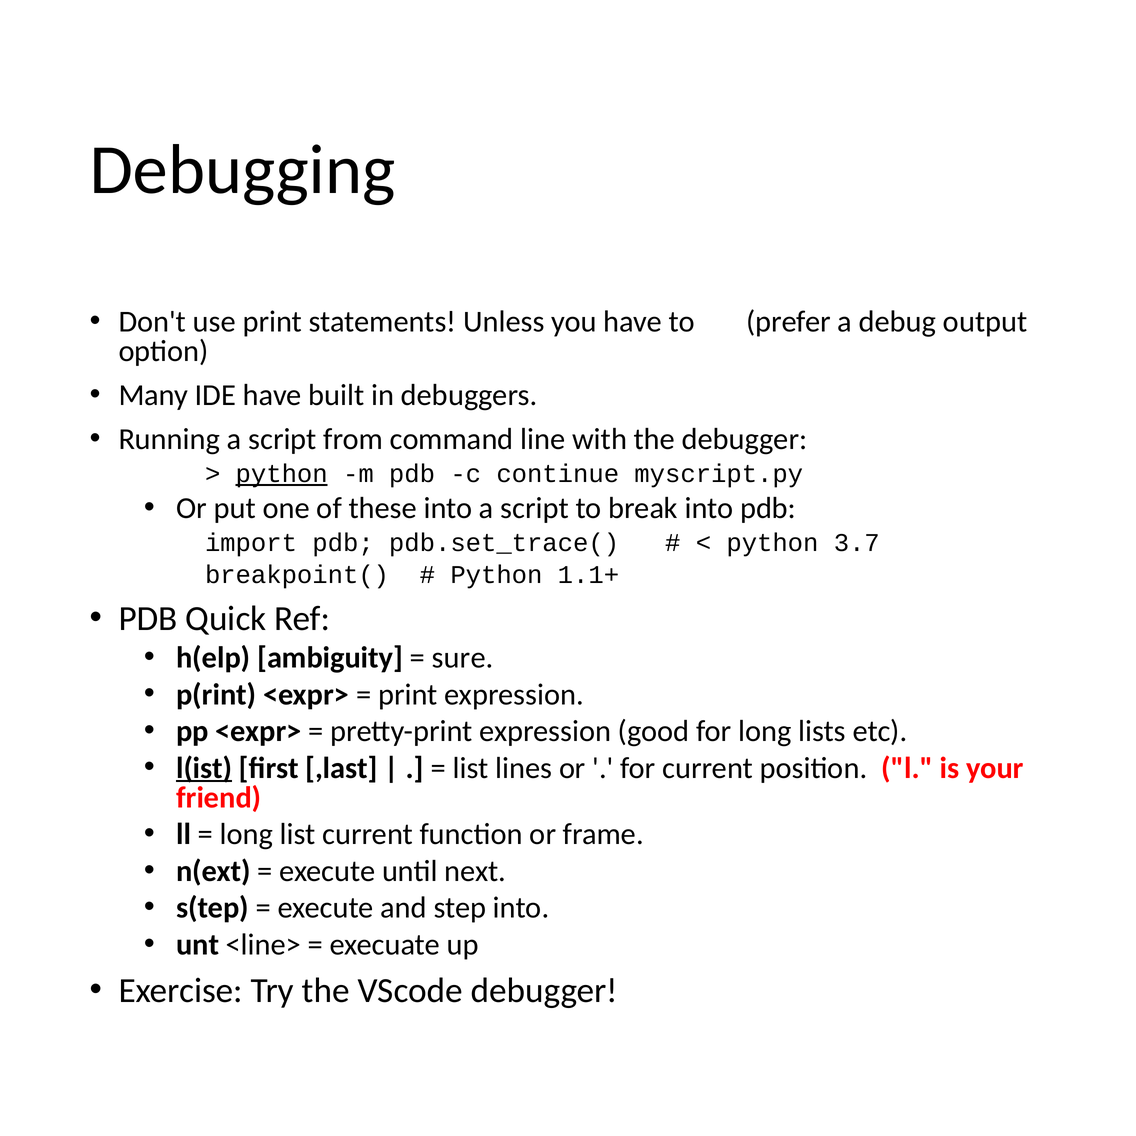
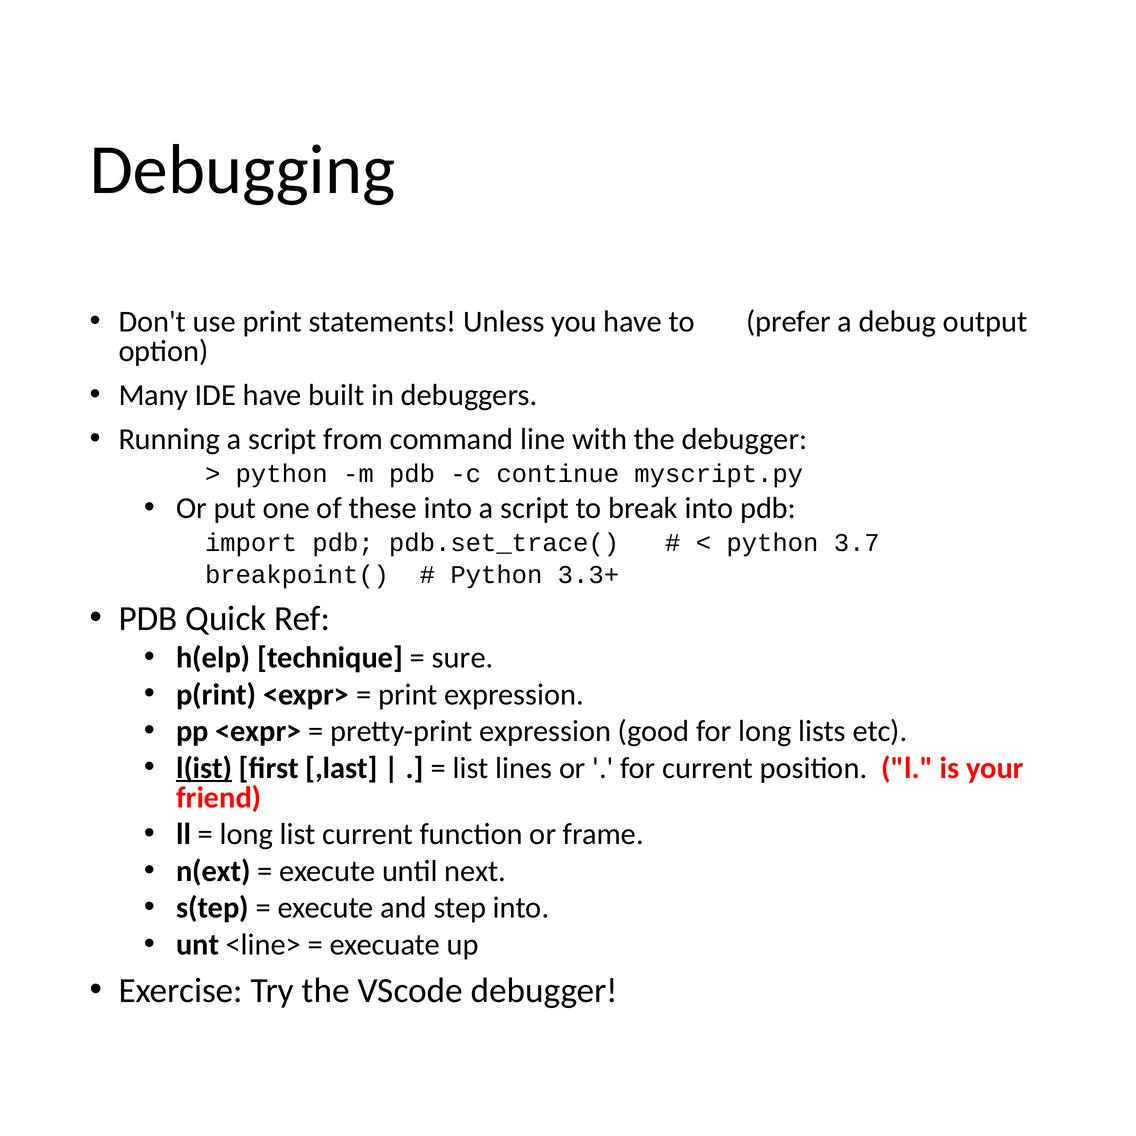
python underline: present -> none (282, 474)
1.1+: 1.1+ -> 3.3+ (588, 575)
ambiguity: ambiguity -> technique (330, 658)
